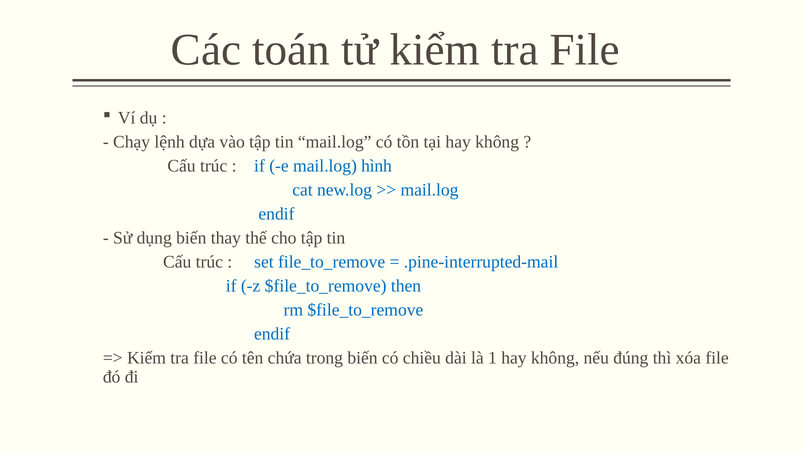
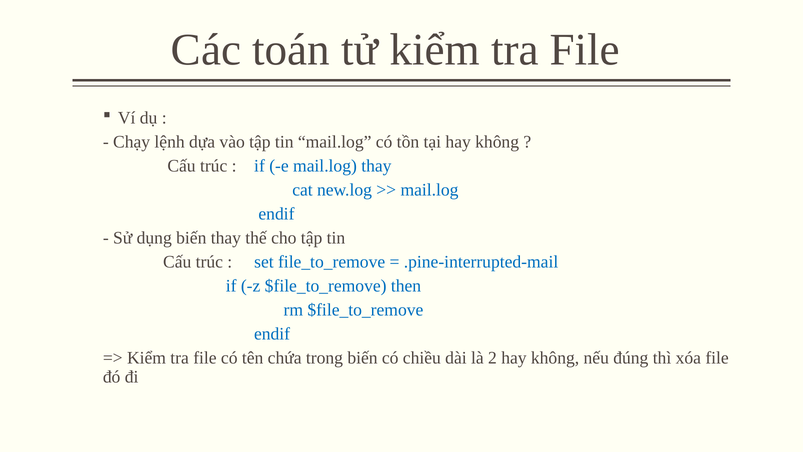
mail.log hình: hình -> thay (376, 166)
1: 1 -> 2 (493, 358)
